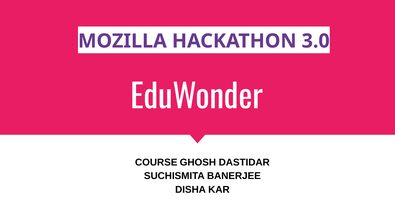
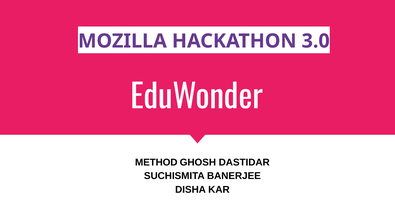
COURSE: COURSE -> METHOD (156, 162)
